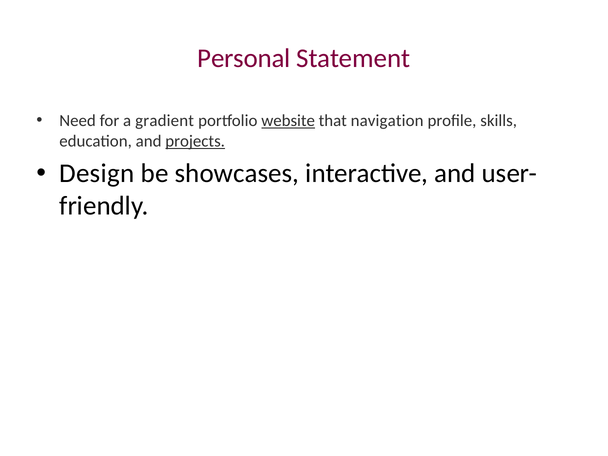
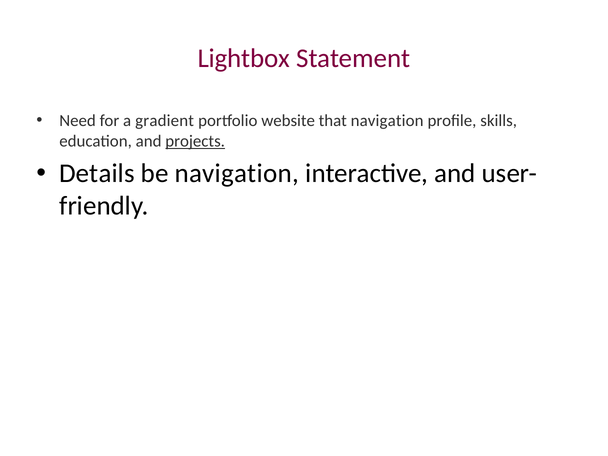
Personal: Personal -> Lightbox (244, 58)
website underline: present -> none (288, 121)
Design: Design -> Details (97, 174)
be showcases: showcases -> navigation (237, 174)
